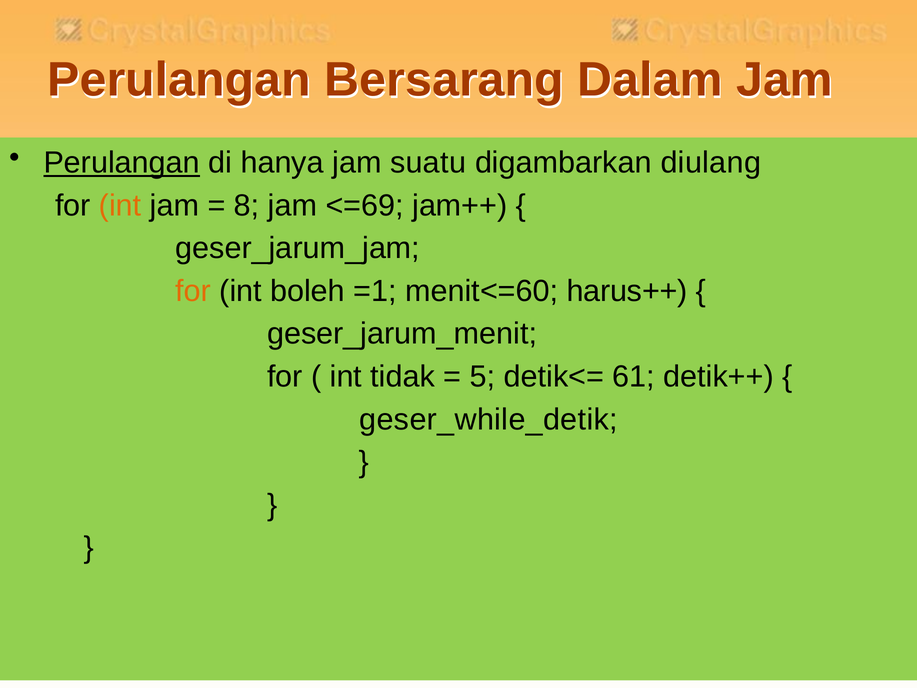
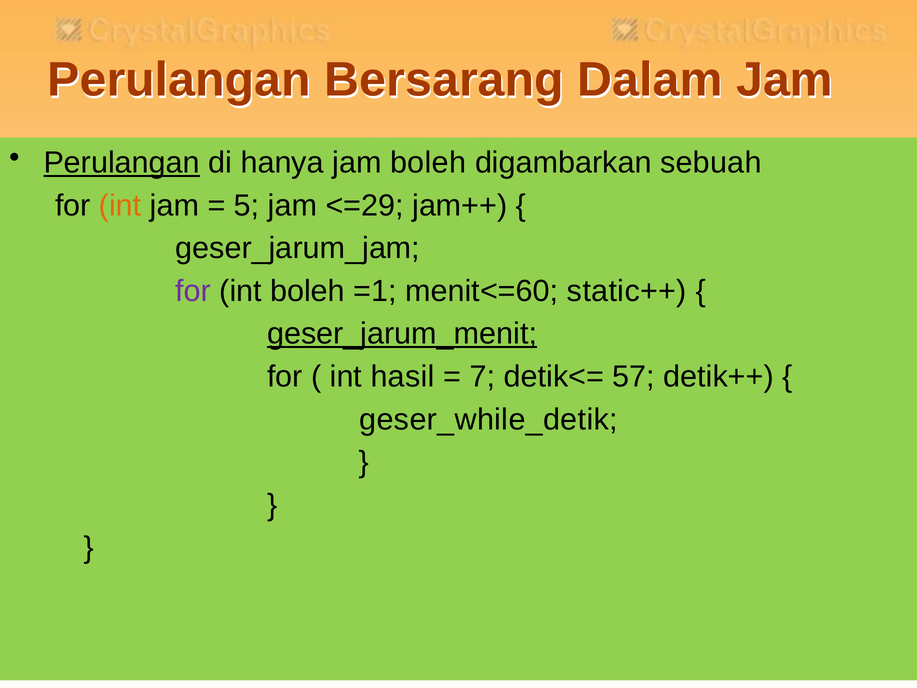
jam suatu: suatu -> boleh (428, 163)
diulang: diulang -> sebuah (711, 163)
8: 8 -> 5 (247, 205)
<=69: <=69 -> <=29 (365, 205)
for colour: orange -> purple (193, 291)
harus++: harus++ -> static++ (627, 291)
geser_jarum_menit underline: none -> present (402, 334)
tidak: tidak -> hasil (403, 377)
5: 5 -> 7 (483, 377)
61: 61 -> 57 (634, 377)
